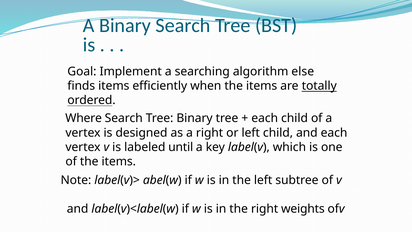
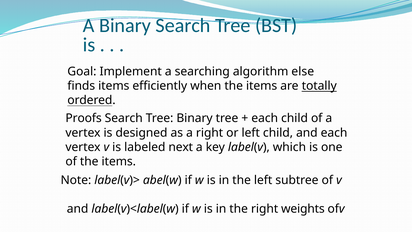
Where: Where -> Proofs (84, 118)
until: until -> next (181, 147)
